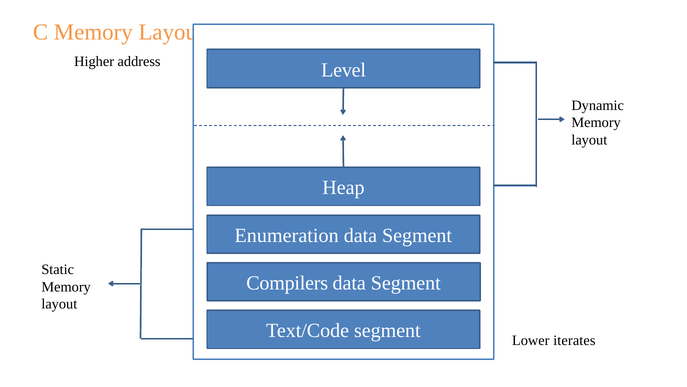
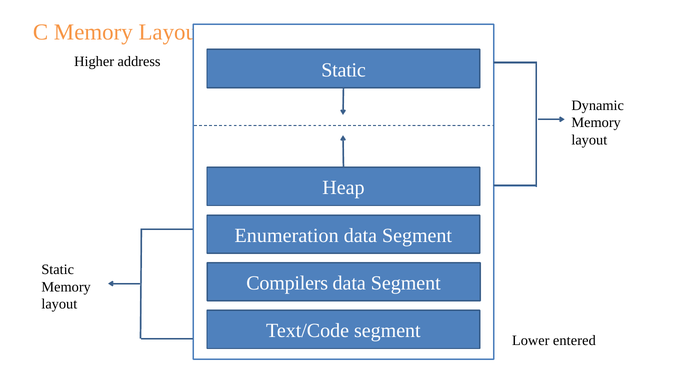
Level: Level -> Static (344, 70)
iterates: iterates -> entered (574, 340)
